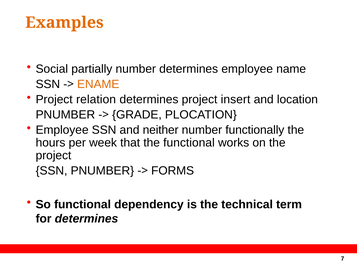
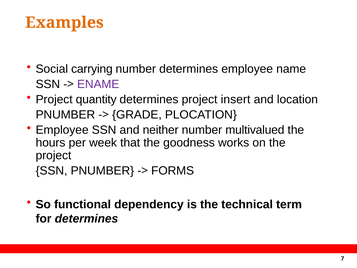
partially: partially -> carrying (92, 69)
ENAME colour: orange -> purple (98, 84)
relation: relation -> quantity (96, 99)
functionally: functionally -> multivalued (255, 130)
the functional: functional -> goodness (189, 143)
